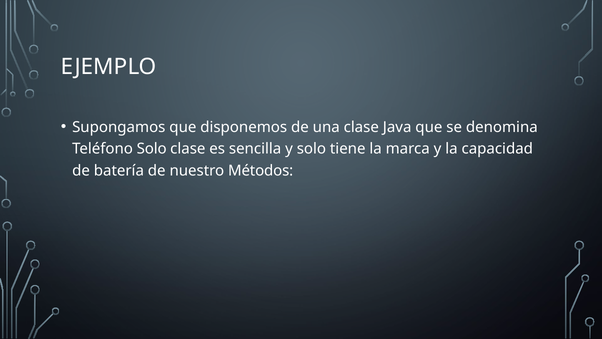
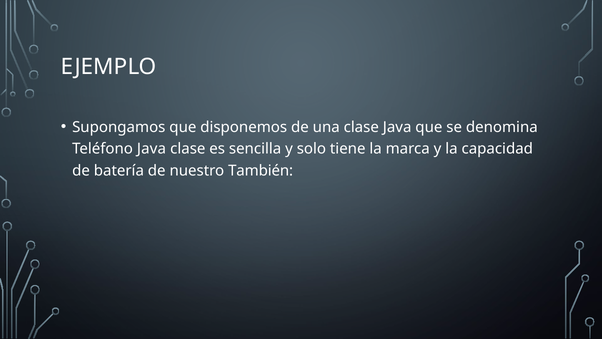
Teléfono Solo: Solo -> Java (152, 149)
Métodos: Métodos -> También (261, 170)
